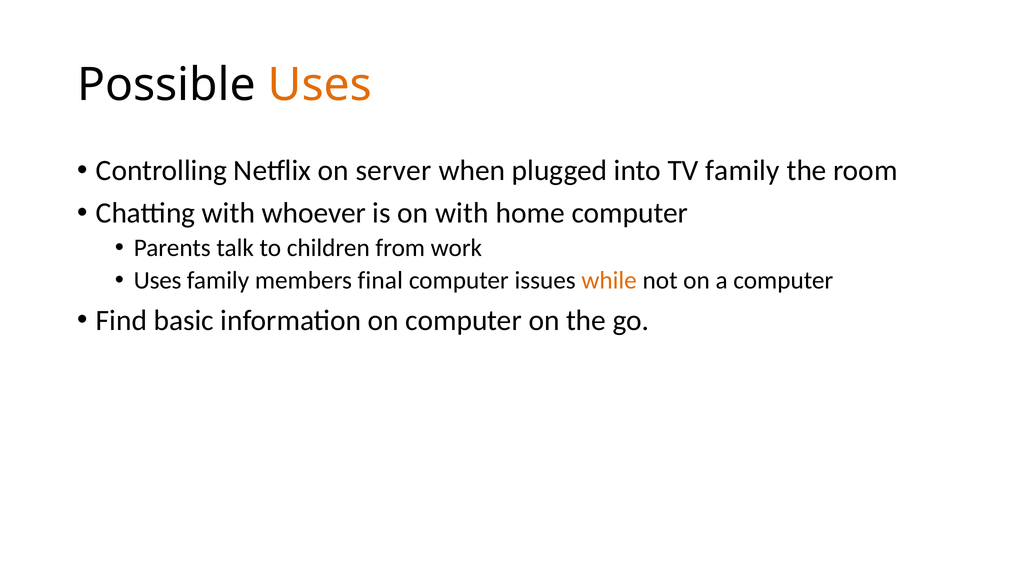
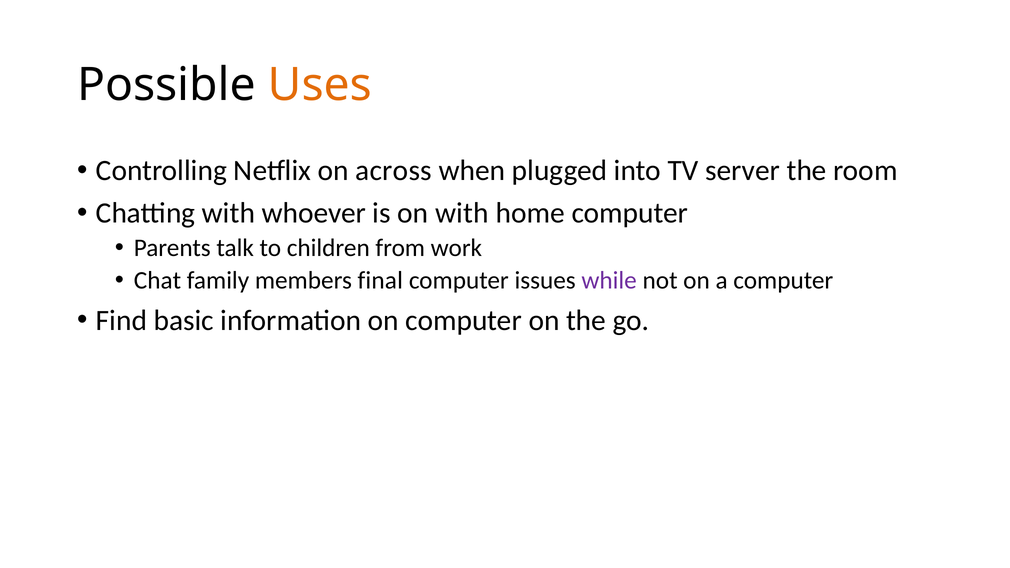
server: server -> across (394, 171)
TV family: family -> server (743, 171)
Uses: Uses -> Chat (157, 280)
while colour: orange -> purple (609, 280)
